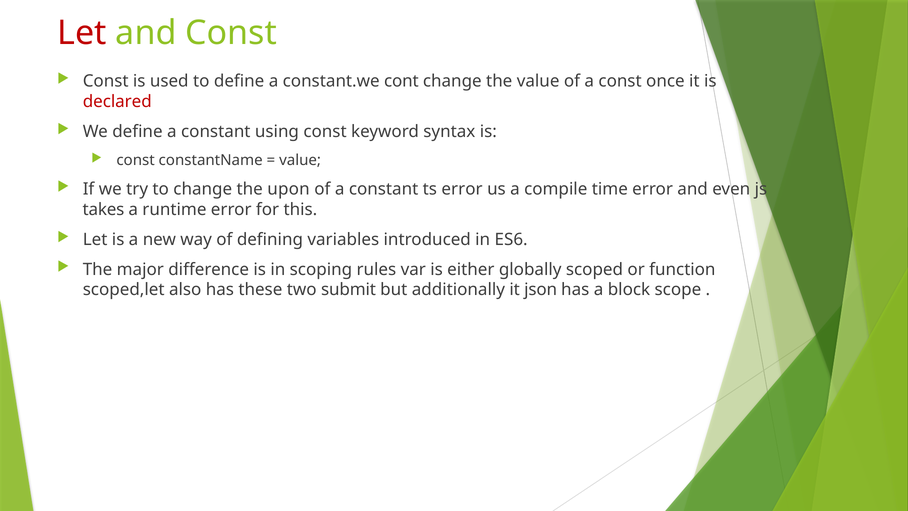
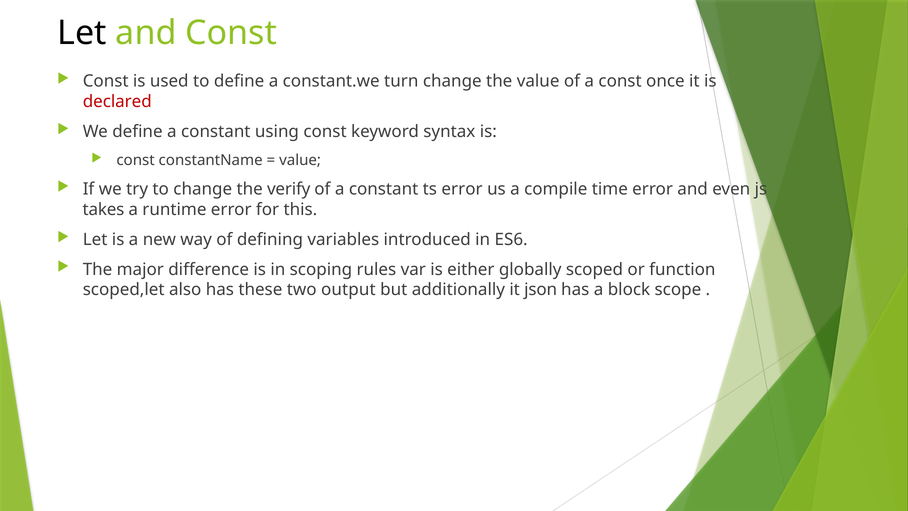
Let colour: red -> black (82, 33)
cont: cont -> turn (401, 81)
upon: upon -> verify (289, 189)
submit: submit -> output (348, 290)
